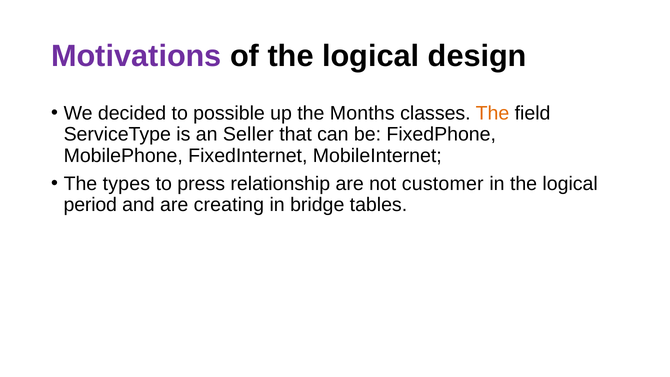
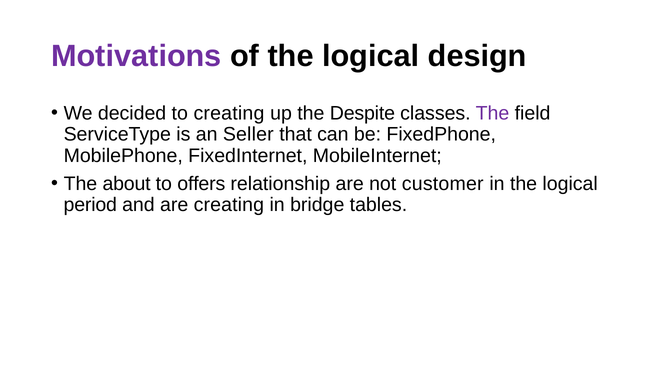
to possible: possible -> creating (229, 113)
Months: Months -> Despite (362, 113)
The colour: orange -> purple (492, 113)
types: types -> about (127, 184)
press: press -> offers (201, 184)
